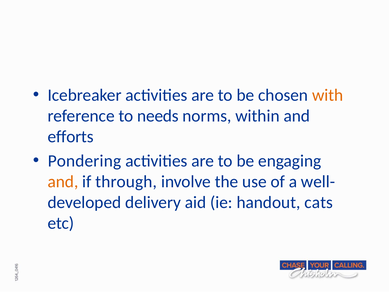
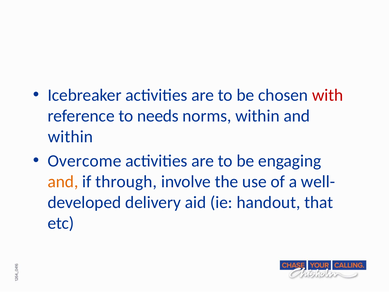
with colour: orange -> red (328, 95)
efforts: efforts -> within (70, 137)
Pondering: Pondering -> Overcome (84, 161)
cats: cats -> that (319, 202)
